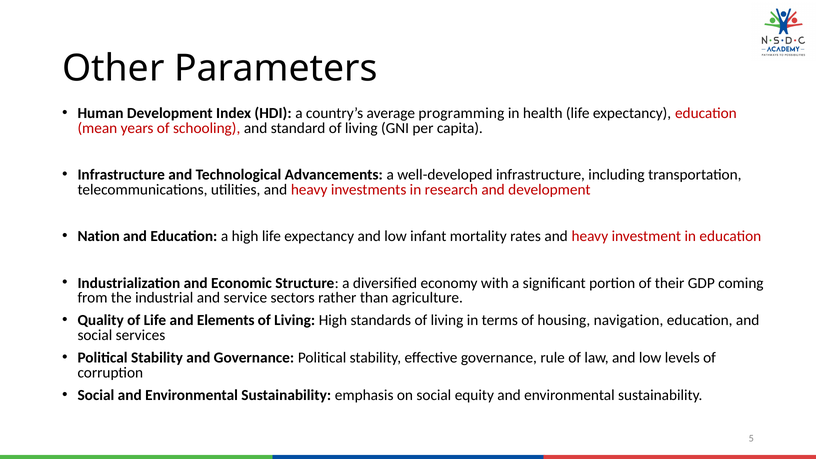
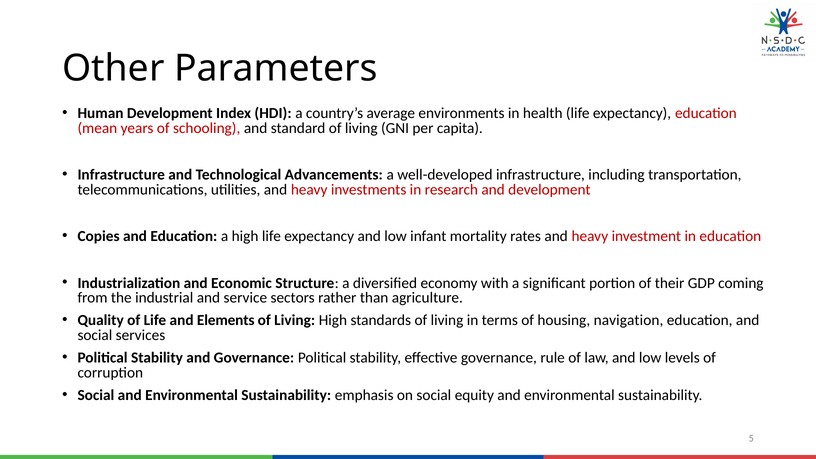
programming: programming -> environments (461, 113)
Nation: Nation -> Copies (99, 236)
